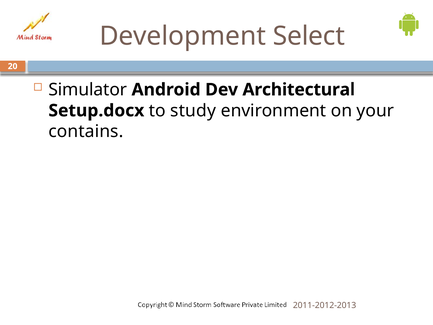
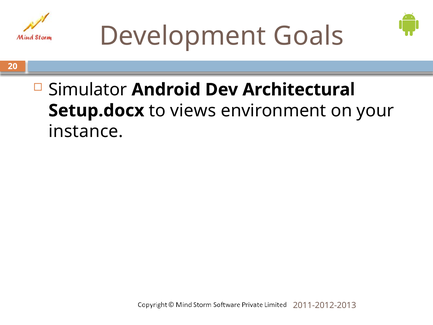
Select: Select -> Goals (309, 36)
study: study -> views (193, 111)
contains: contains -> instance (86, 131)
